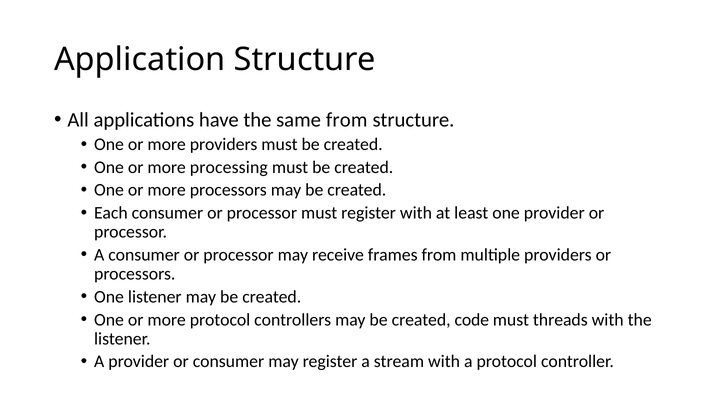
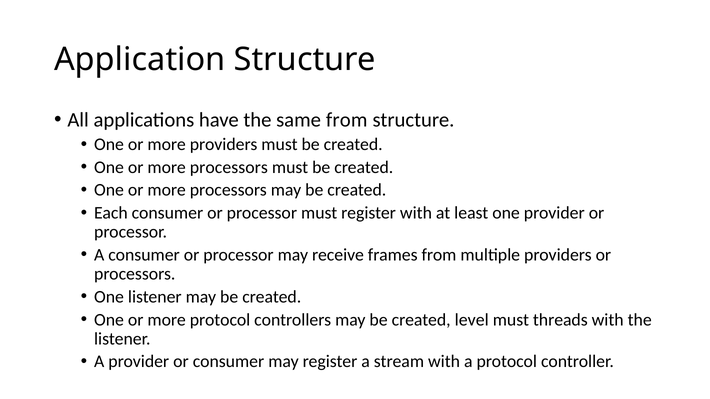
processing: processing -> processors (229, 167)
code: code -> level (472, 320)
